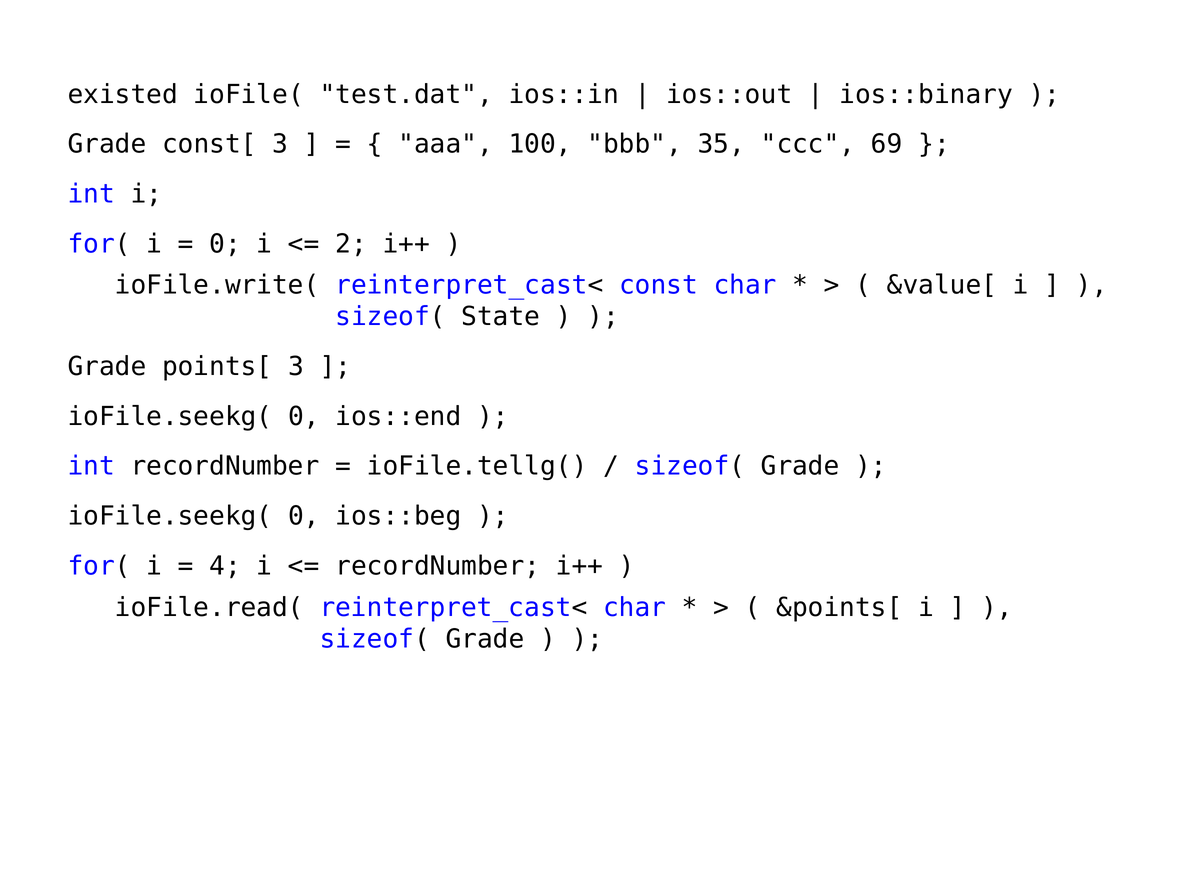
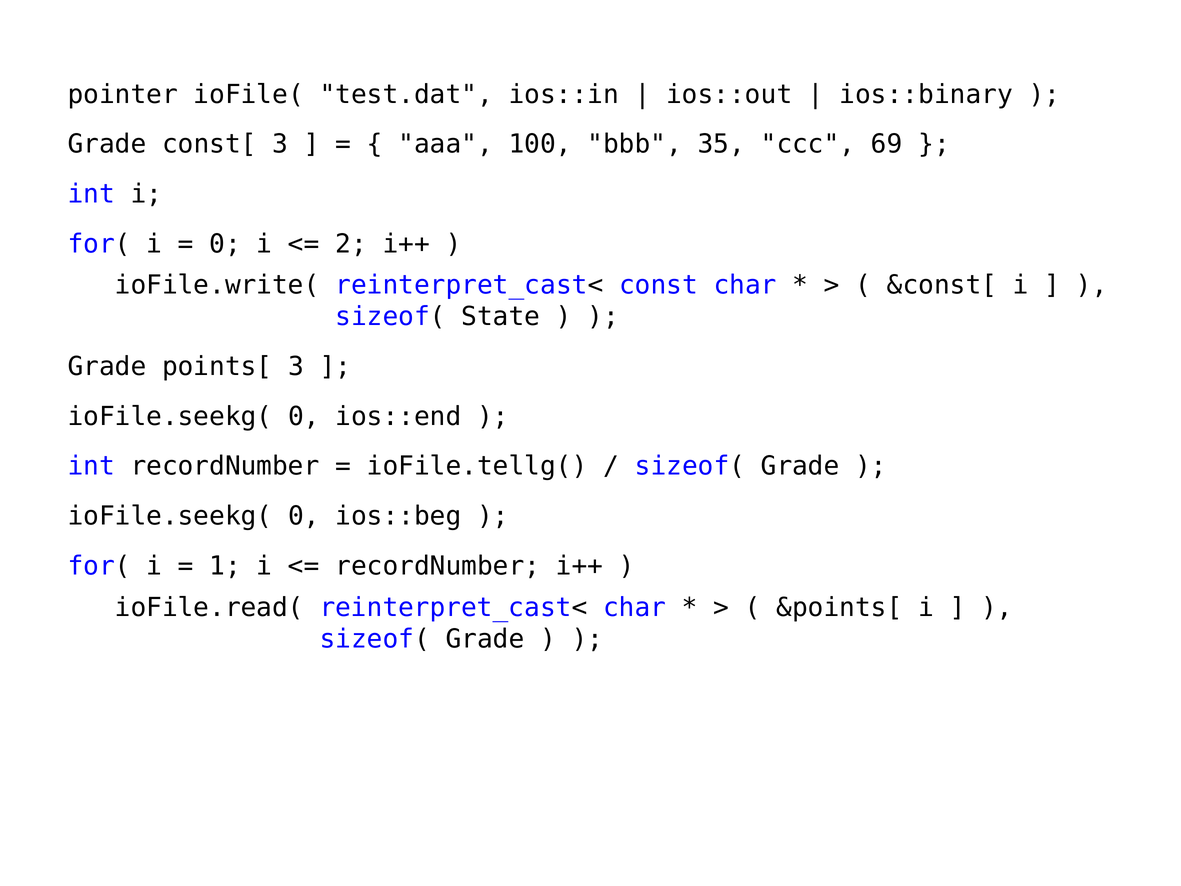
existed: existed -> pointer (123, 94)
&value[: &value[ -> &const[ (942, 285)
4: 4 -> 1 (225, 566)
